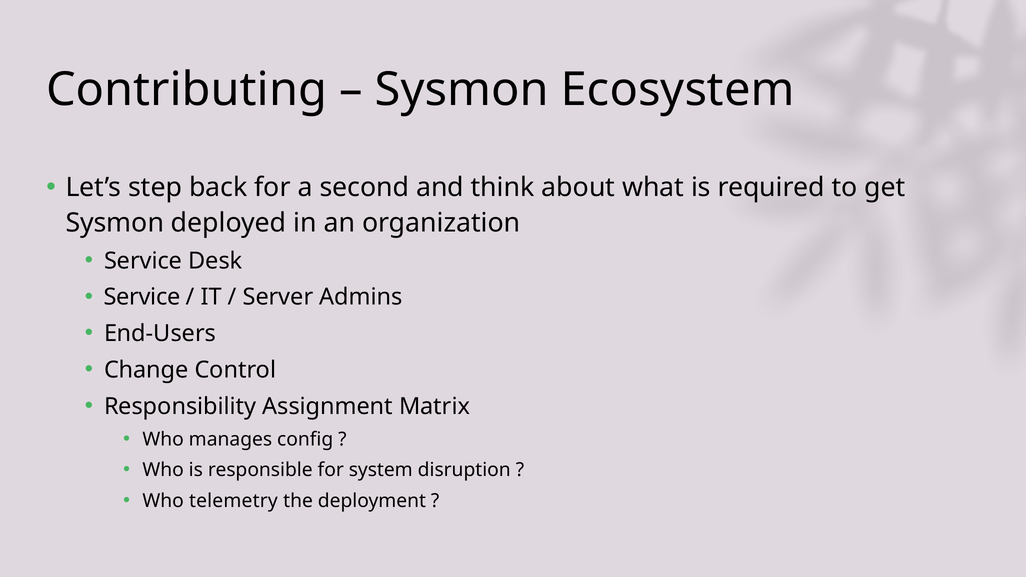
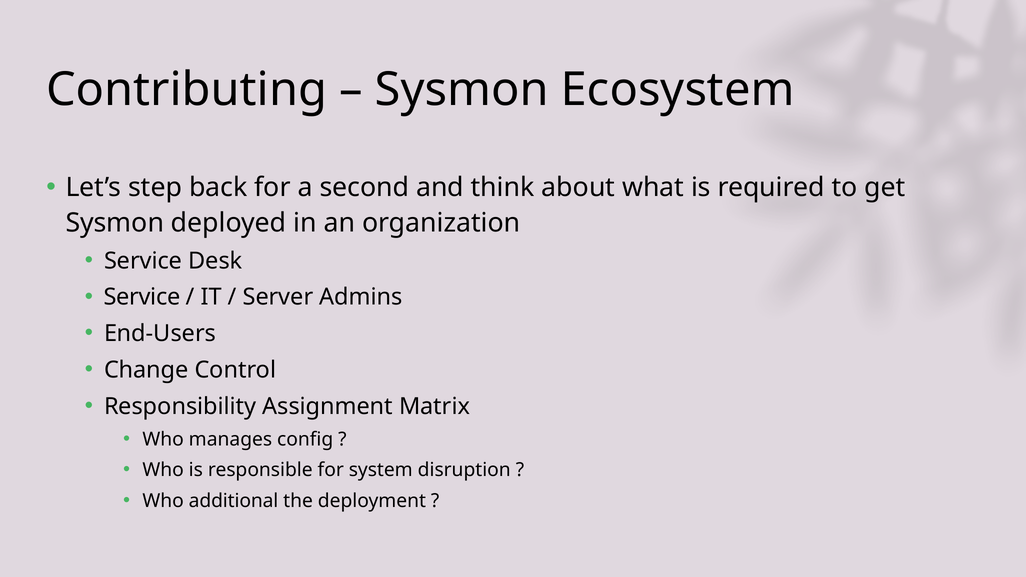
telemetry: telemetry -> additional (234, 501)
